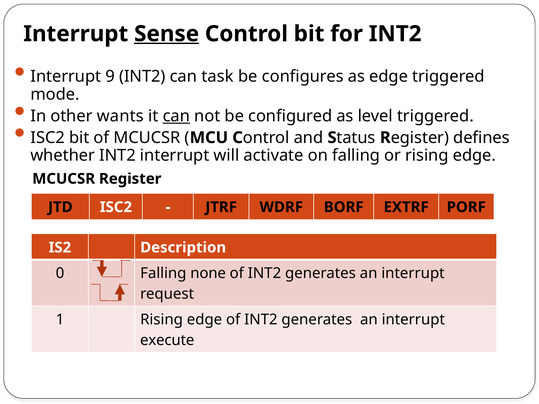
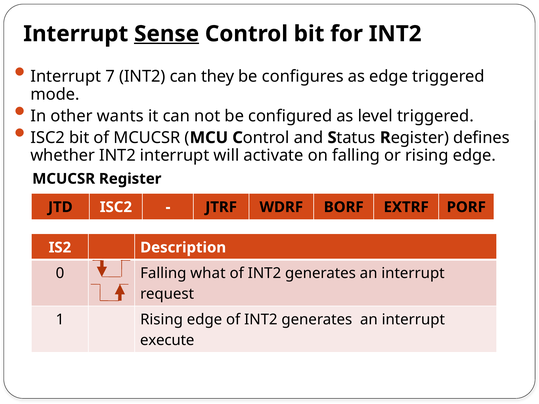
9: 9 -> 7 (110, 77)
task: task -> they (218, 77)
can underline: present -> none (176, 116)
none: none -> what (208, 274)
